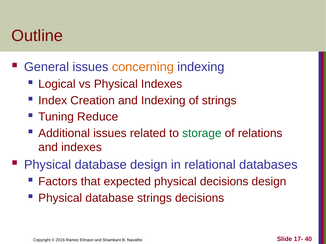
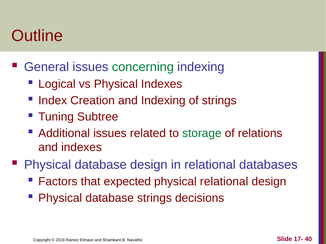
concerning colour: orange -> green (143, 67)
Reduce: Reduce -> Subtree (98, 117)
physical decisions: decisions -> relational (224, 182)
